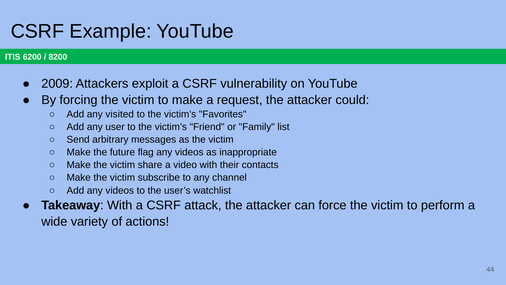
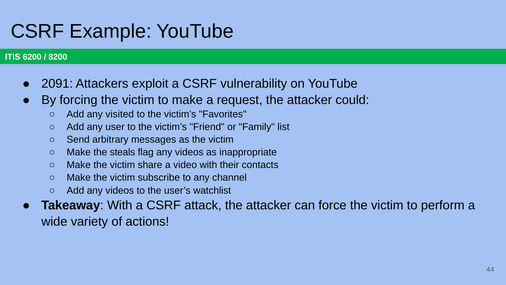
2009: 2009 -> 2091 (57, 83)
future: future -> steals (122, 152)
